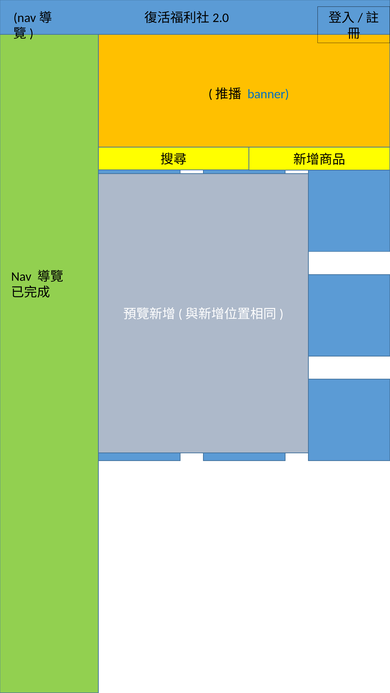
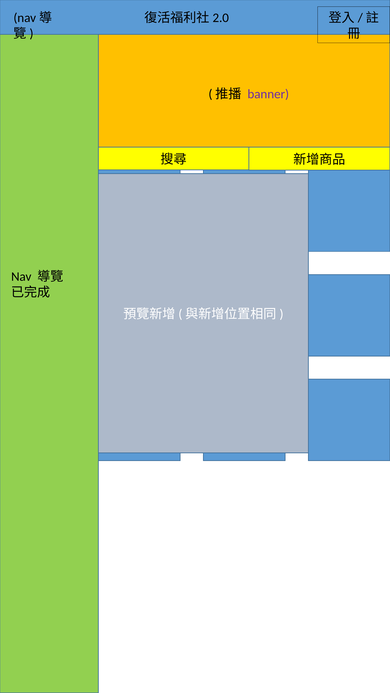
banner colour: blue -> purple (268, 94)
